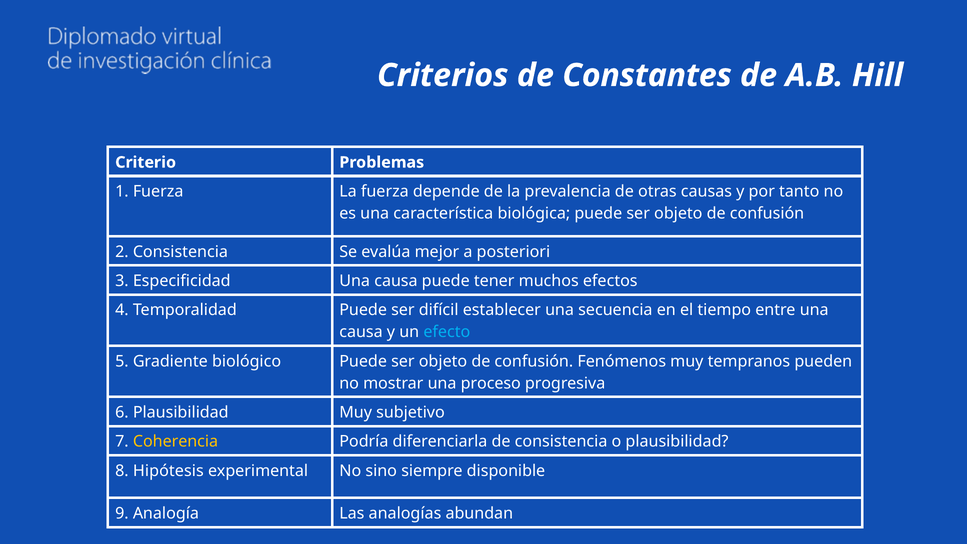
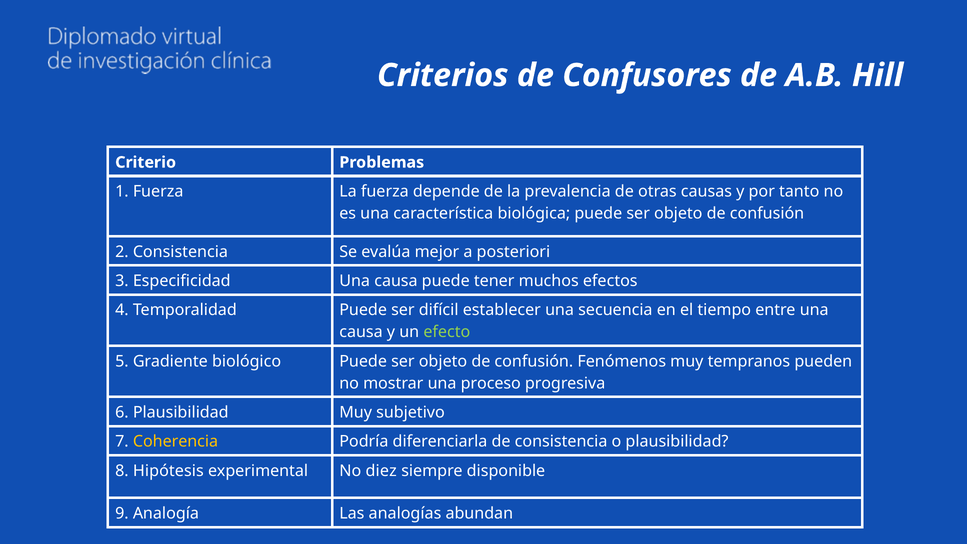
Constantes: Constantes -> Confusores (647, 75)
efecto colour: light blue -> light green (447, 332)
sino: sino -> diez (381, 471)
